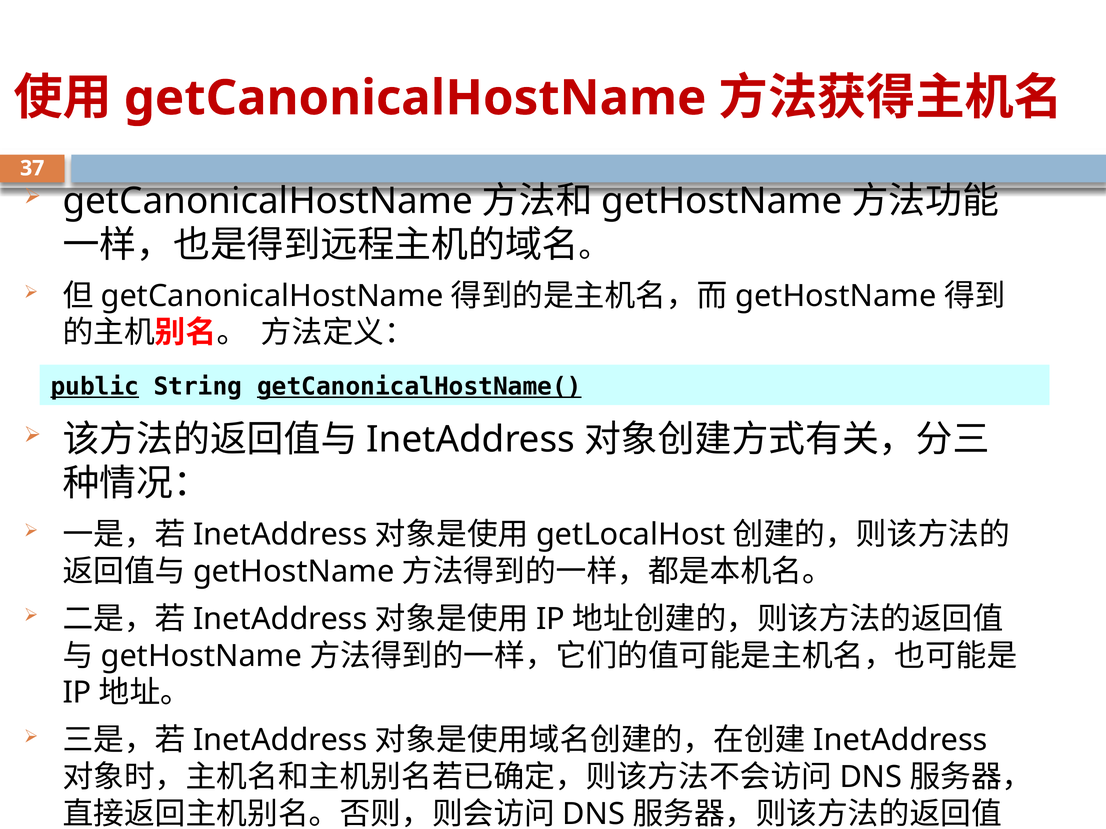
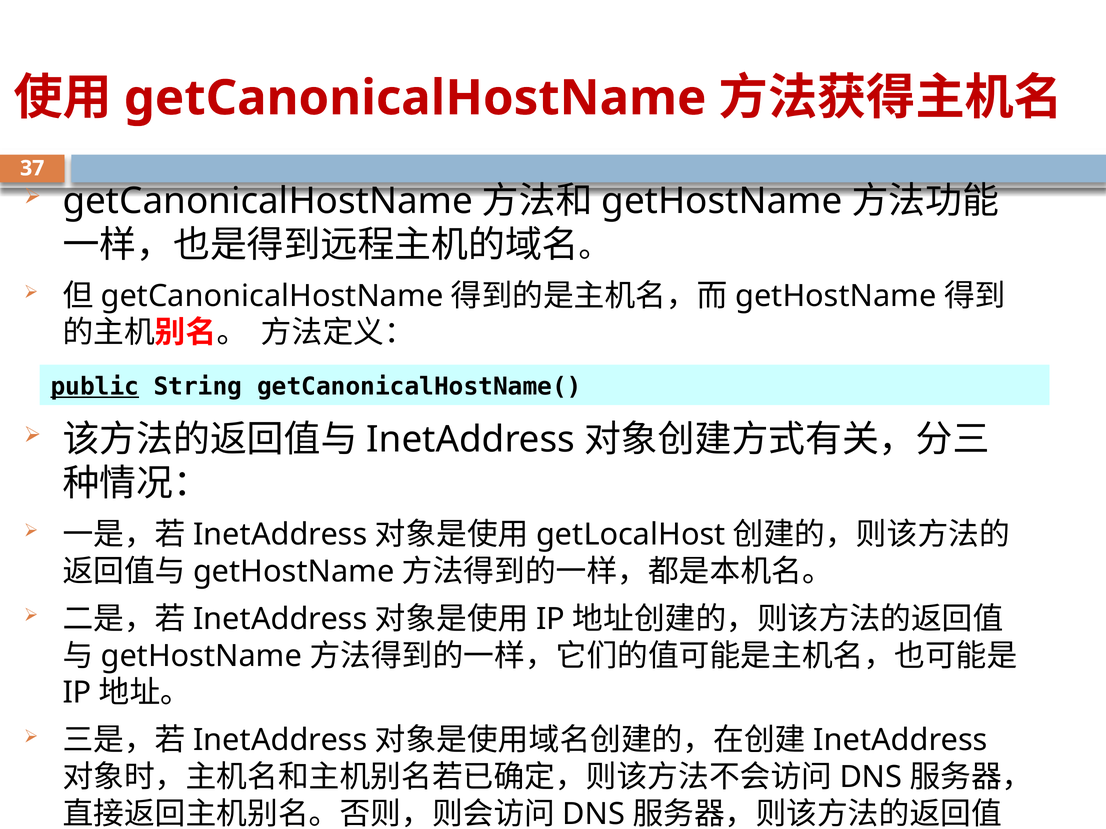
getCanonicalHostName( underline: present -> none (419, 387)
